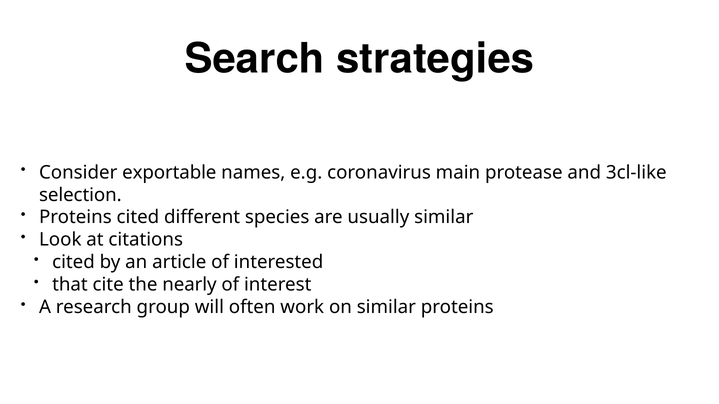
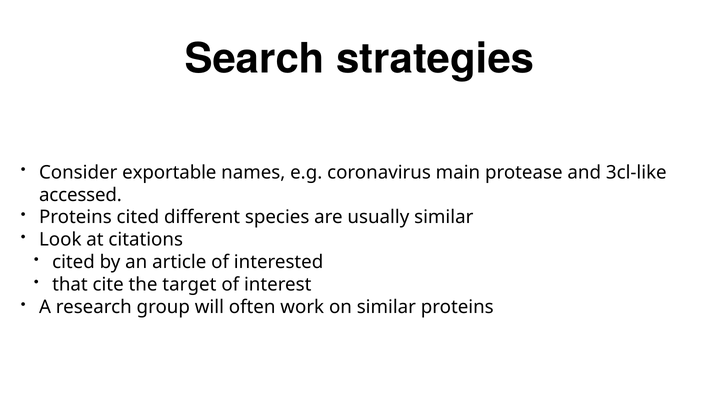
selection: selection -> accessed (80, 195)
nearly: nearly -> target (189, 285)
